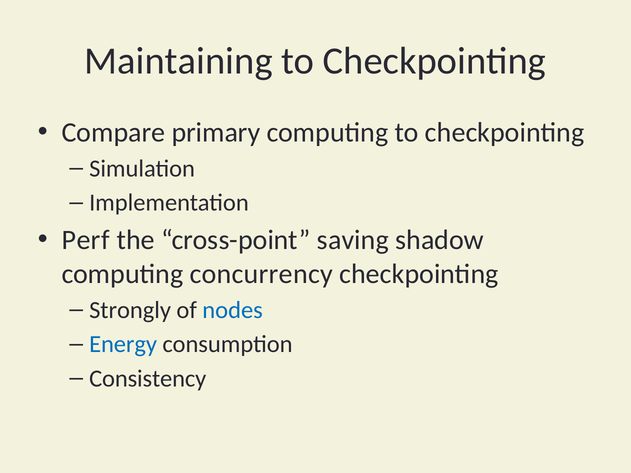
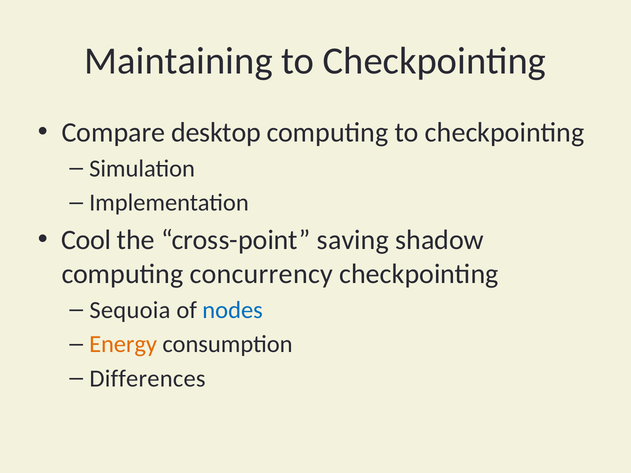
primary: primary -> desktop (216, 132)
Perf: Perf -> Cool (86, 240)
Strongly: Strongly -> Sequoia (130, 310)
Energy colour: blue -> orange (123, 344)
Consistency: Consistency -> Differences (148, 379)
